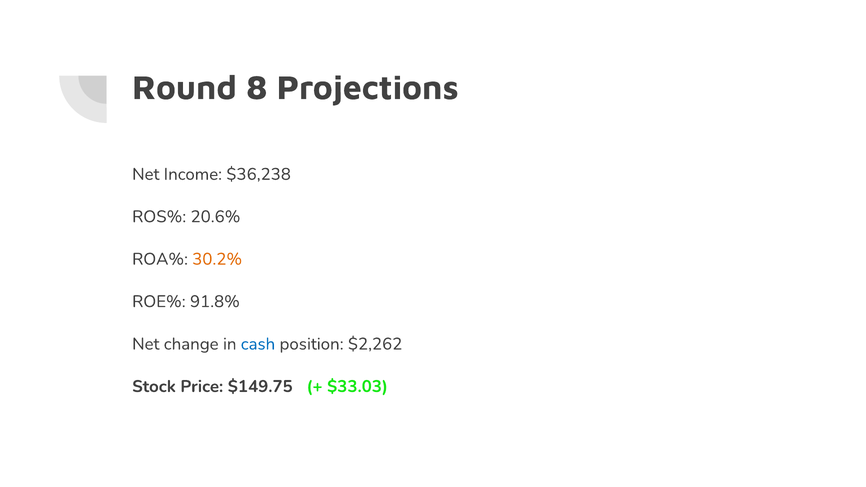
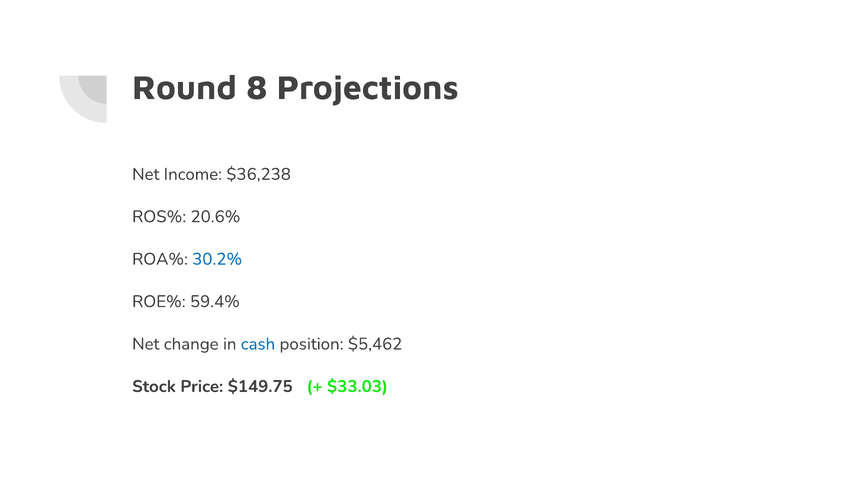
30.2% colour: orange -> blue (217, 259)
91.8%: 91.8% -> 59.4% (215, 302)
$2,262: $2,262 -> $5,462 (375, 344)
